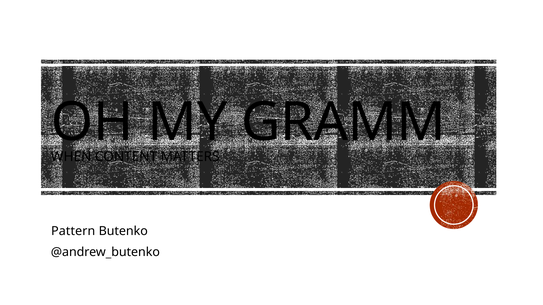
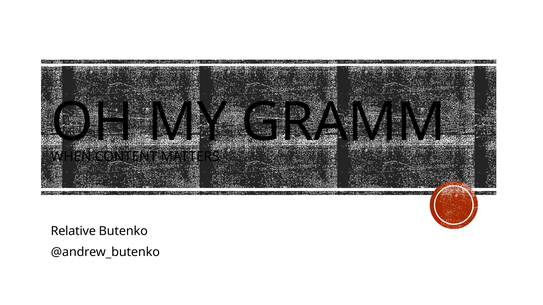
Pattern: Pattern -> Relative (73, 231)
